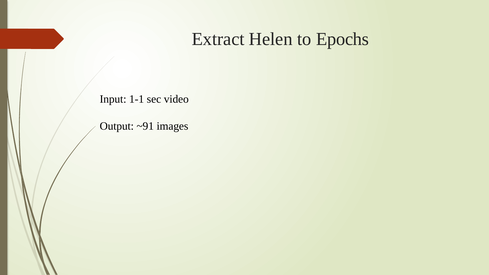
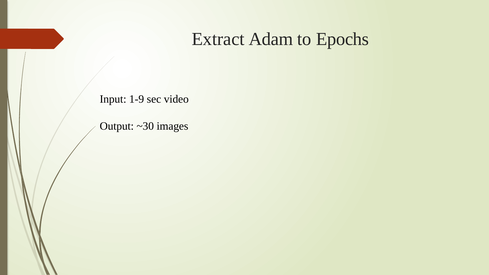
Helen: Helen -> Adam (271, 39)
1-1: 1-1 -> 1-9 (137, 99)
~91: ~91 -> ~30 (145, 126)
